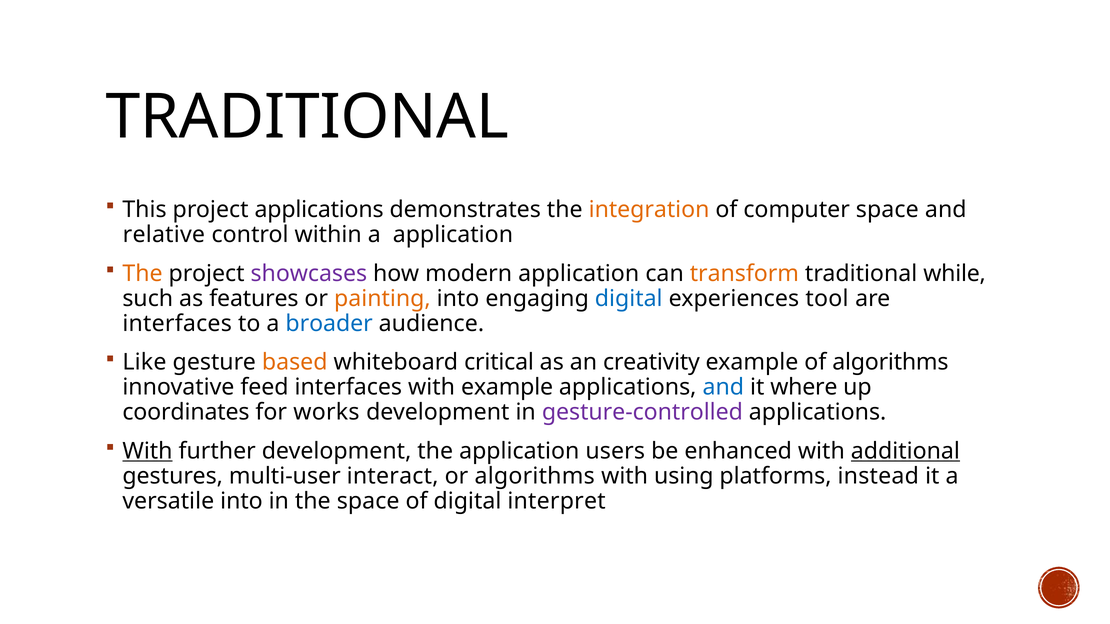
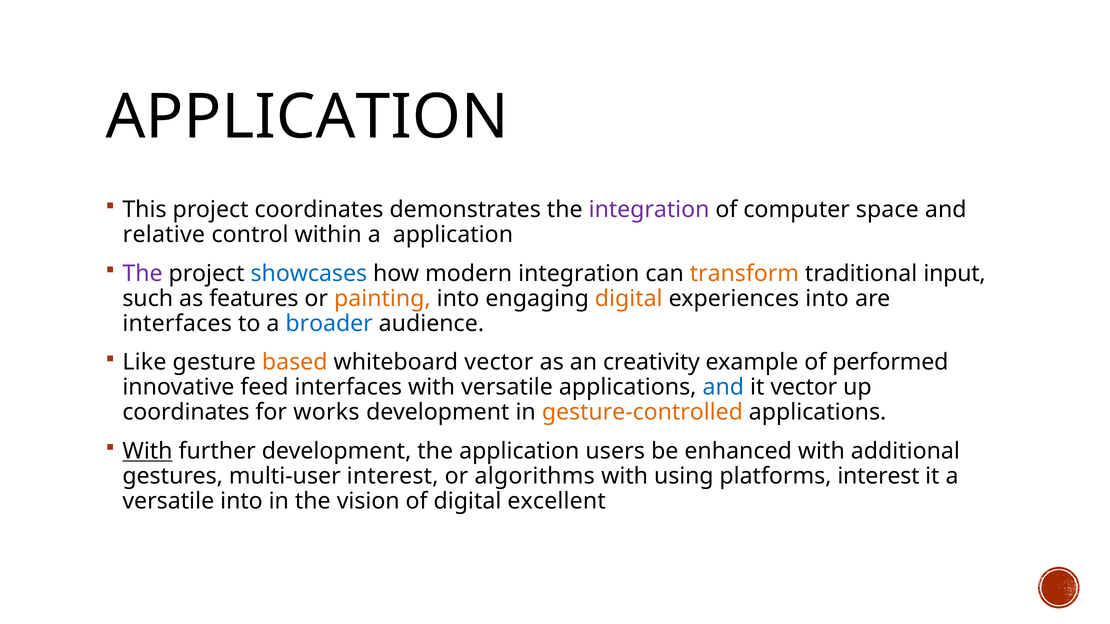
TRADITIONAL: TRADITIONAL -> APPLICATION (307, 117)
project applications: applications -> coordinates (319, 210)
integration colour: orange -> purple (649, 210)
The colour: orange -> purple (142, 274)
showcases colour: purple -> blue (309, 274)
modern application: application -> integration (579, 274)
while: while -> input (955, 274)
digital colour: blue -> orange (629, 299)
experiences tool: tool -> into (827, 299)
whiteboard critical: critical -> vector (499, 362)
of algorithms: algorithms -> performed (890, 362)
with example: example -> versatile (507, 387)
it where: where -> vector (804, 387)
gesture-controlled colour: purple -> orange (642, 412)
additional underline: present -> none (905, 451)
multi-user interact: interact -> interest (393, 476)
platforms instead: instead -> interest (878, 476)
the space: space -> vision (368, 501)
interpret: interpret -> excellent (557, 501)
